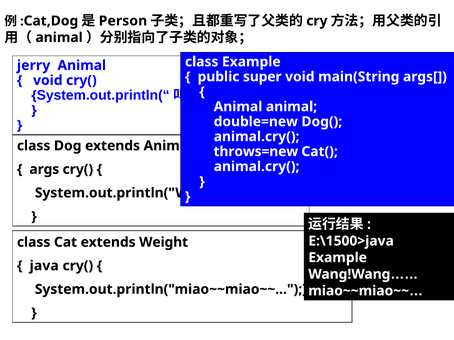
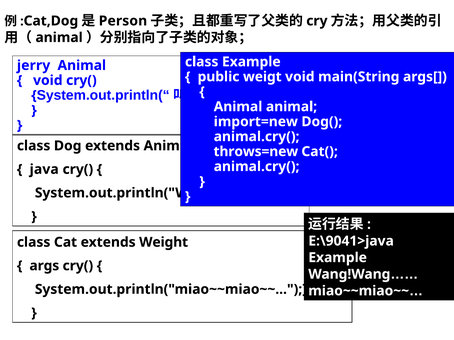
super: super -> weigt (262, 77)
double=new: double=new -> import=new (256, 122)
args: args -> java (44, 170)
E:\1500>java: E:\1500>java -> E:\9041>java (351, 241)
java: java -> args (44, 266)
